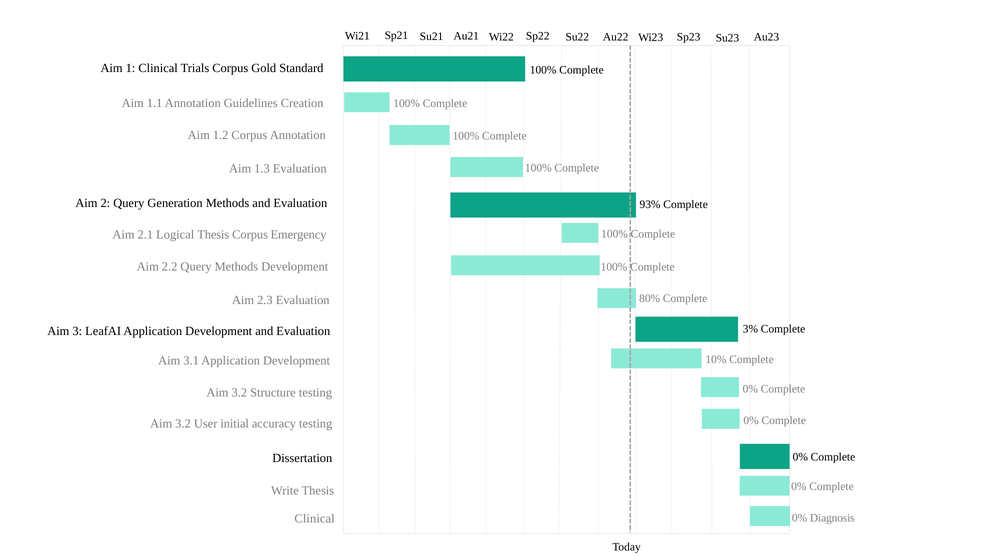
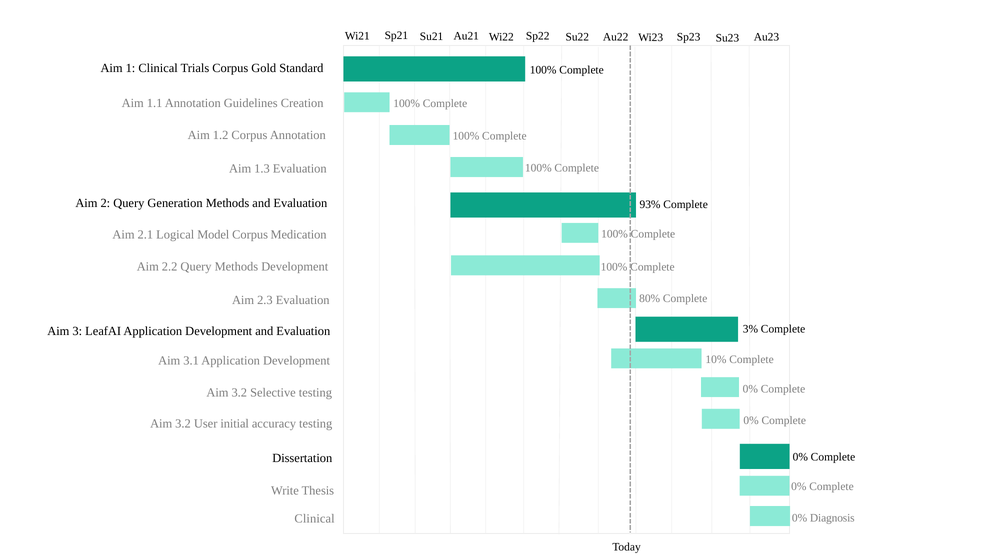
Logical Thesis: Thesis -> Model (213, 235)
Emergency: Emergency -> Medication (299, 235)
Structure: Structure -> Selective (273, 393)
